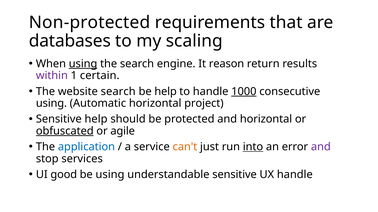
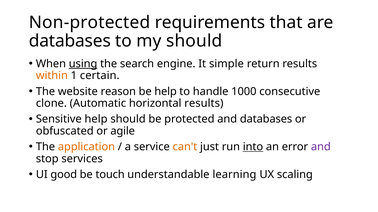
my scaling: scaling -> should (194, 41)
reason: reason -> simple (226, 64)
within colour: purple -> orange (52, 76)
website search: search -> reason (118, 92)
1000 underline: present -> none (244, 92)
using: using -> clone (51, 104)
horizontal project: project -> results (204, 104)
and horizontal: horizontal -> databases (266, 119)
obfuscated underline: present -> none (65, 131)
application colour: blue -> orange (86, 147)
be using: using -> touch (110, 175)
understandable sensitive: sensitive -> learning (234, 175)
UX handle: handle -> scaling (295, 175)
